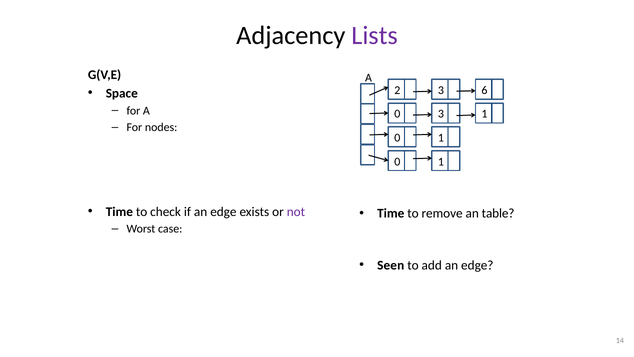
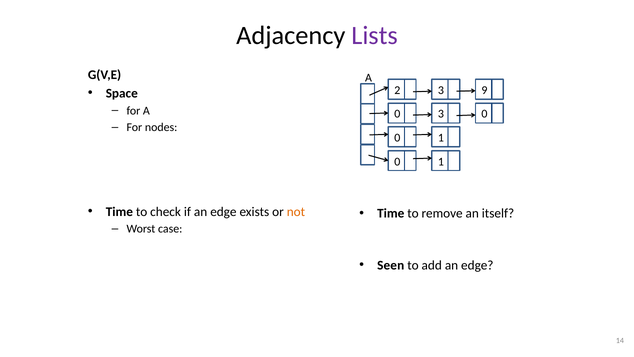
6: 6 -> 9 (484, 90)
3 1: 1 -> 0 (484, 114)
not colour: purple -> orange (296, 211)
table: table -> itself (498, 213)
